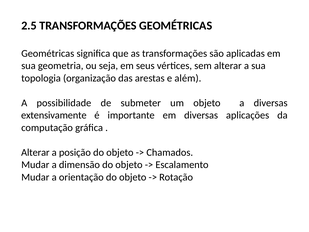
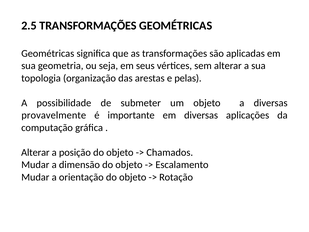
além: além -> pelas (188, 78)
extensivamente: extensivamente -> provavelmente (54, 115)
